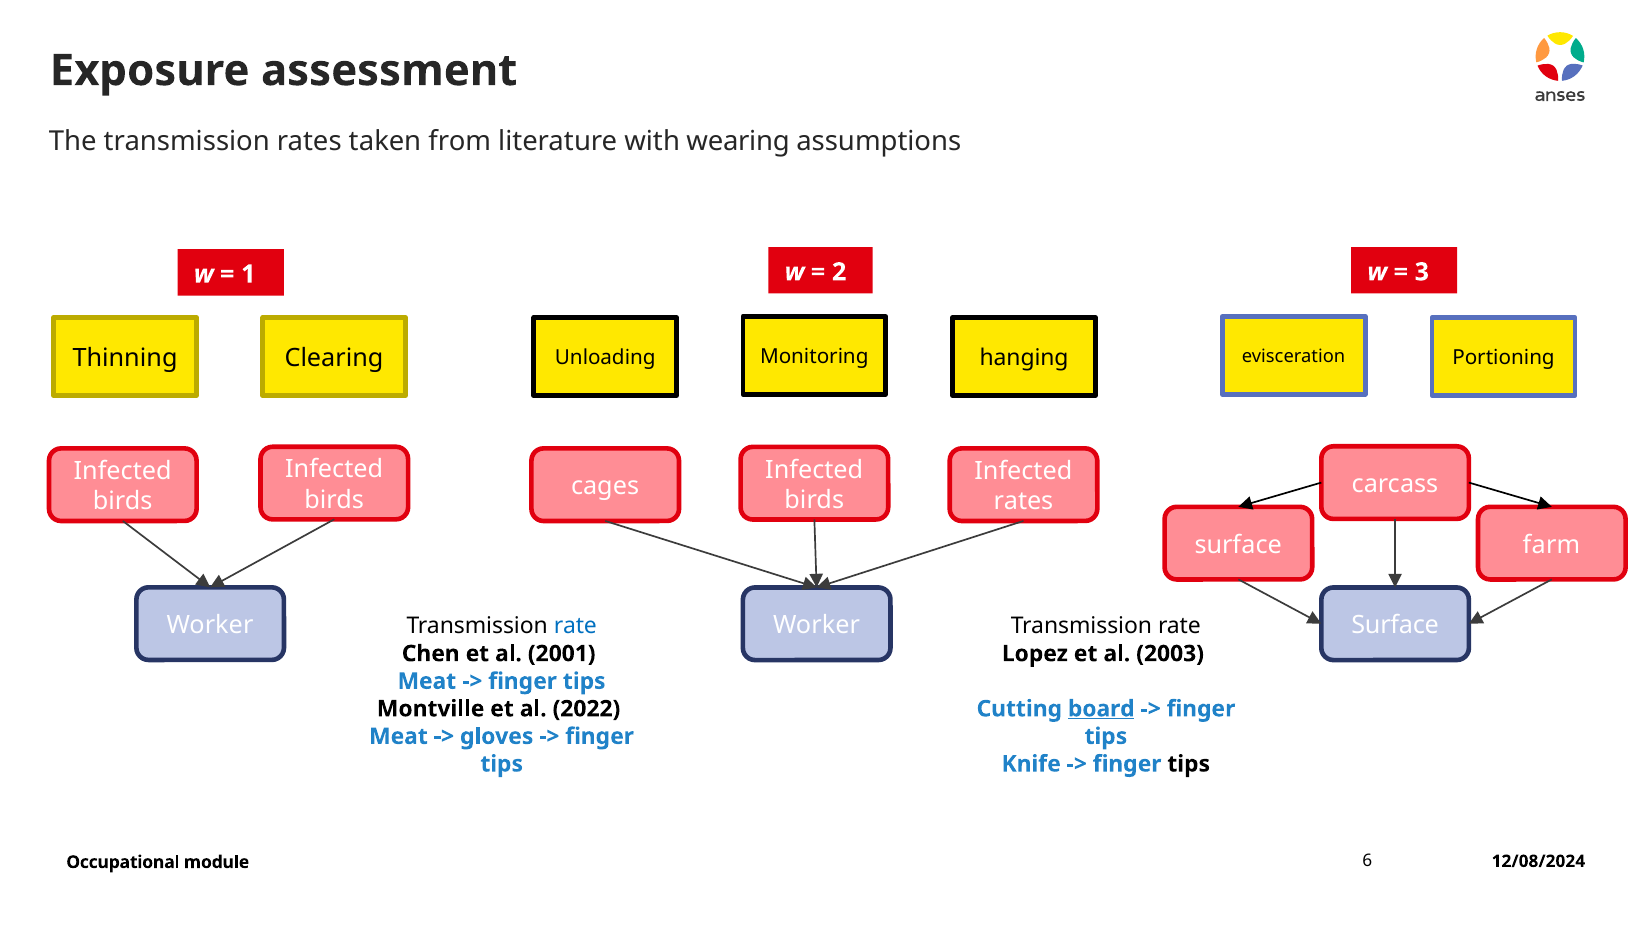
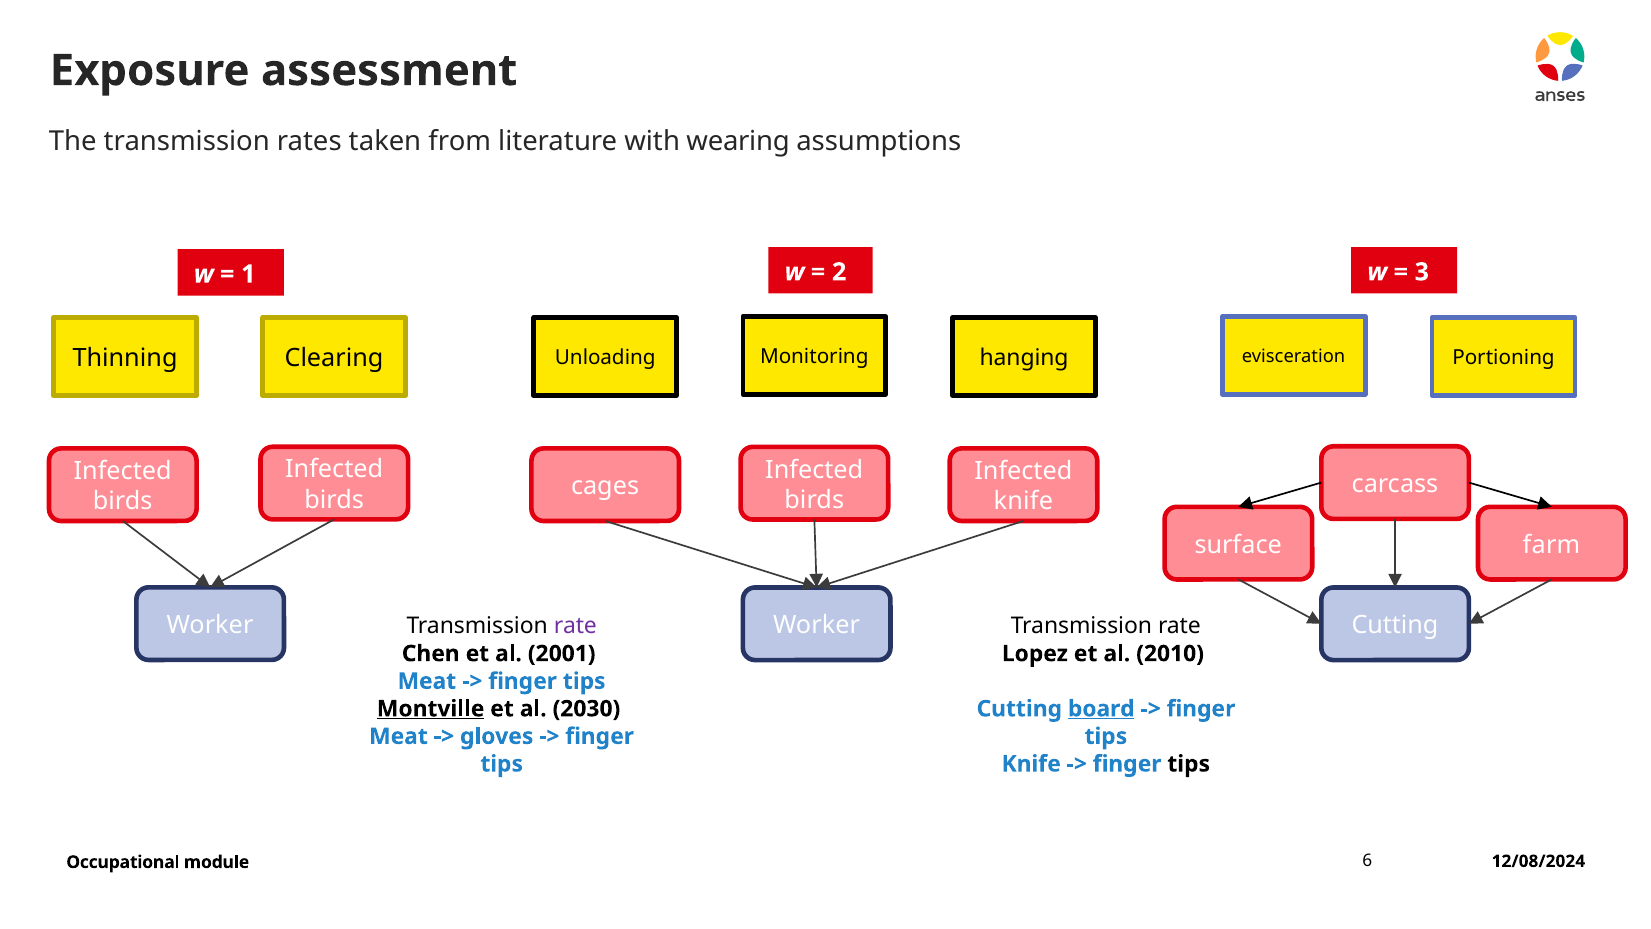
rates: rates -> knife (1023, 501)
Worker Surface: Surface -> Cutting (1395, 625)
rate colour: blue -> purple (575, 626)
2003: 2003 -> 2010 (1170, 653)
Montville underline: none -> present (431, 709)
2022: 2022 -> 2030 (586, 709)
